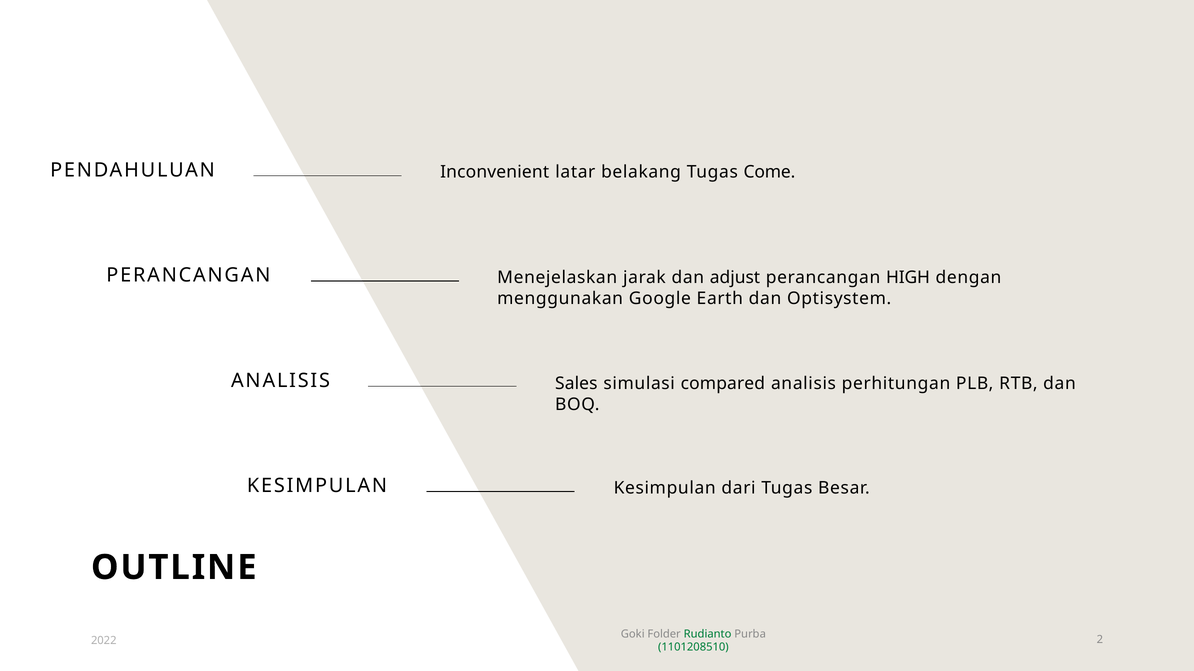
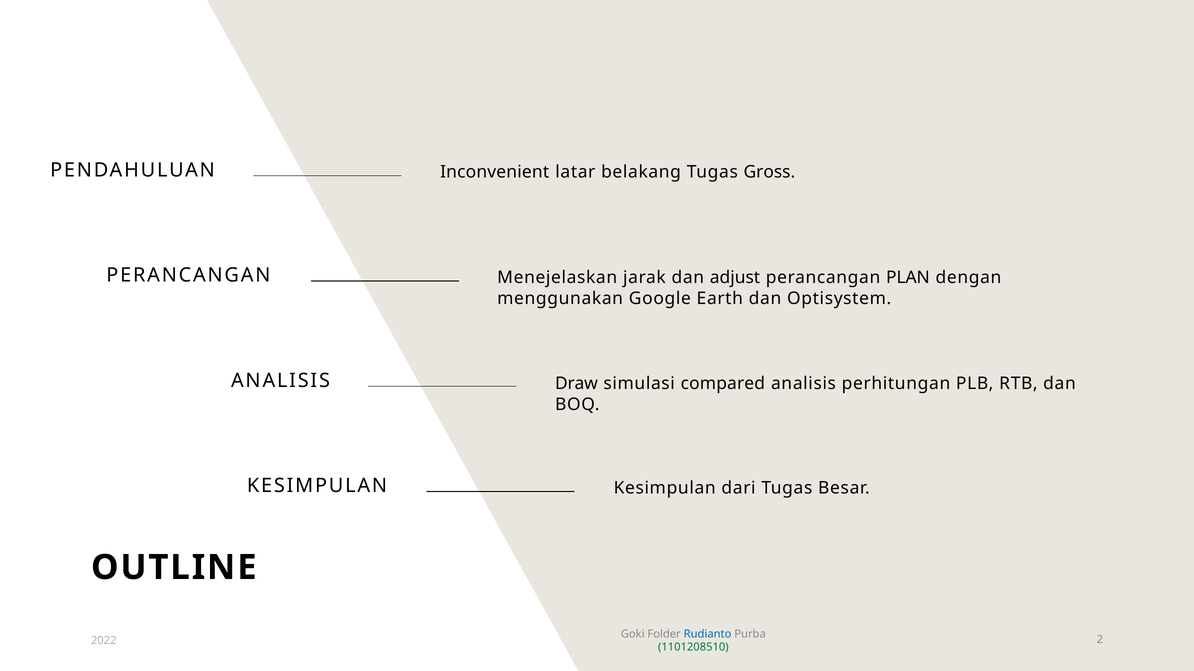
Come: Come -> Gross (769, 172)
HIGH: HIGH -> PLAN (908, 278)
Sales: Sales -> Draw (576, 384)
Rudianto colour: green -> blue (708, 634)
